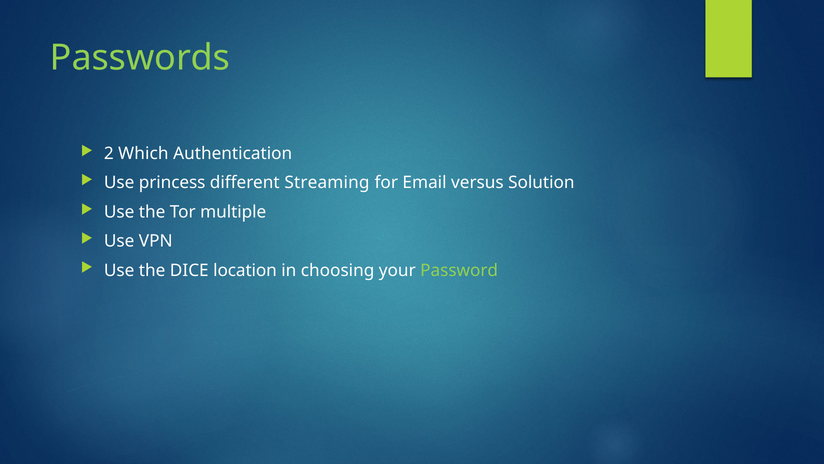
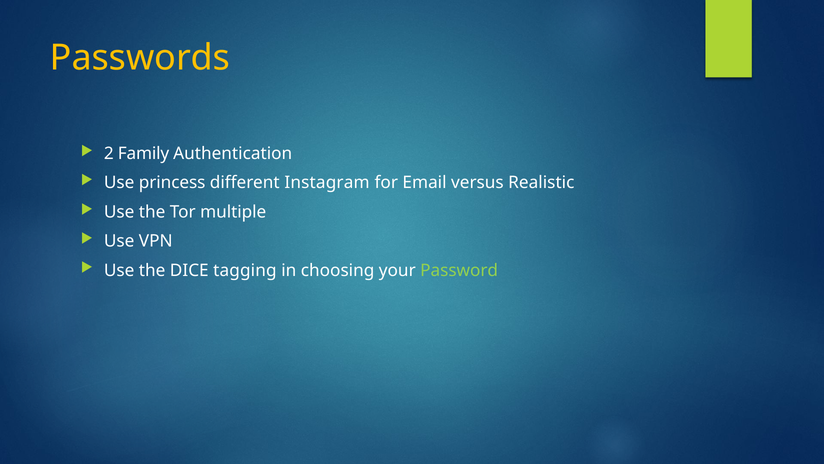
Passwords colour: light green -> yellow (140, 58)
Which: Which -> Family (144, 153)
Streaming: Streaming -> Instagram (327, 183)
Solution: Solution -> Realistic (541, 183)
location: location -> tagging (245, 270)
